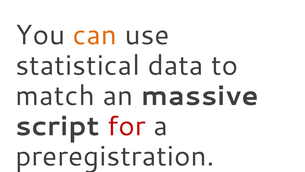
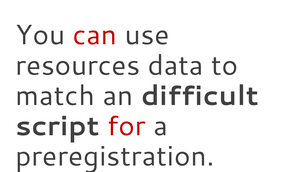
can colour: orange -> red (95, 35)
statistical: statistical -> resources (78, 65)
massive: massive -> difficult (200, 96)
